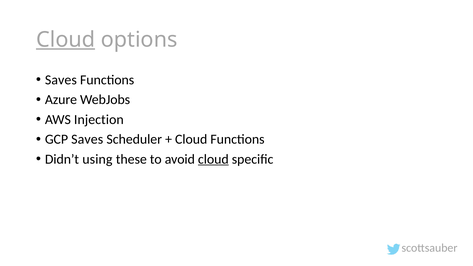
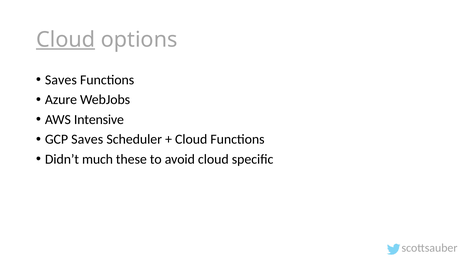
Injection: Injection -> Intensive (99, 120)
using: using -> much (98, 159)
cloud underline: present -> none (213, 159)
